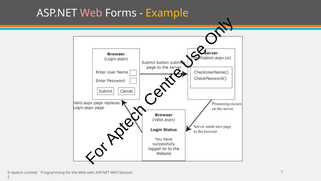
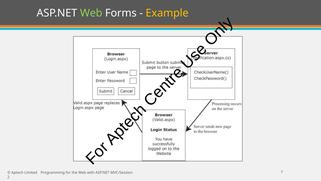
Web colour: pink -> light green (91, 13)
